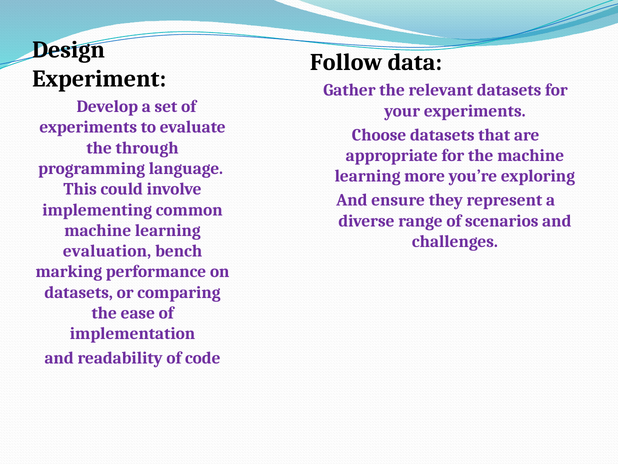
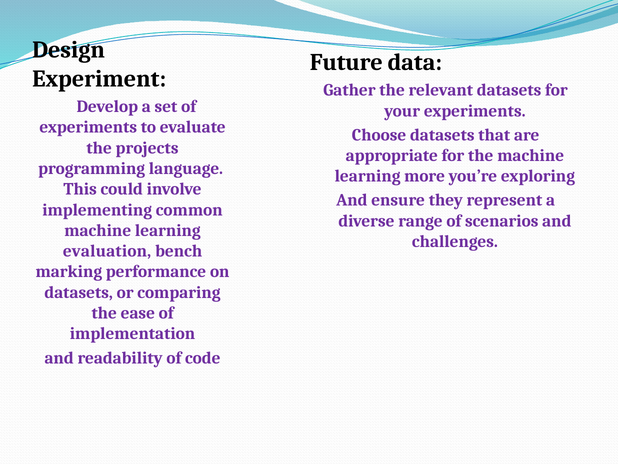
Follow: Follow -> Future (346, 62)
through: through -> projects (147, 148)
